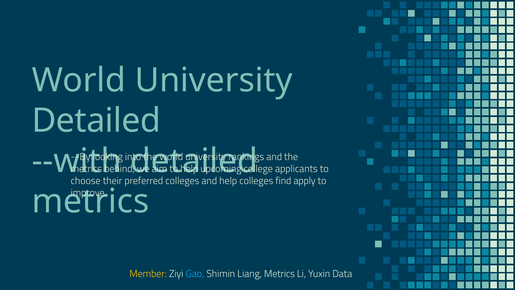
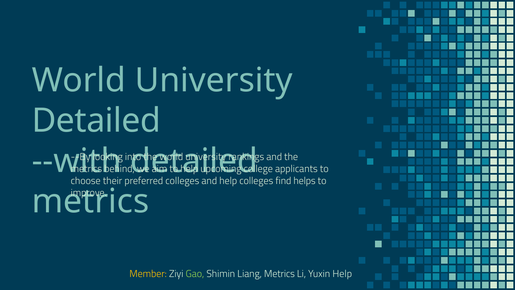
apply: apply -> helps (305, 181)
Gao colour: light blue -> light green (195, 273)
Yuxin Data: Data -> Help (342, 273)
